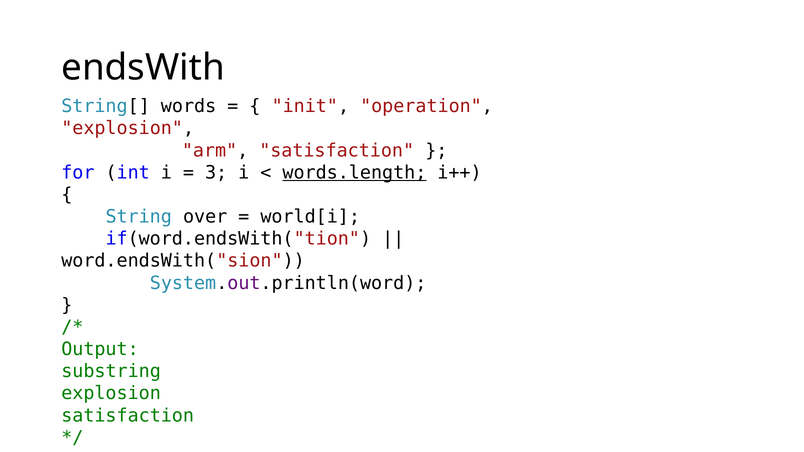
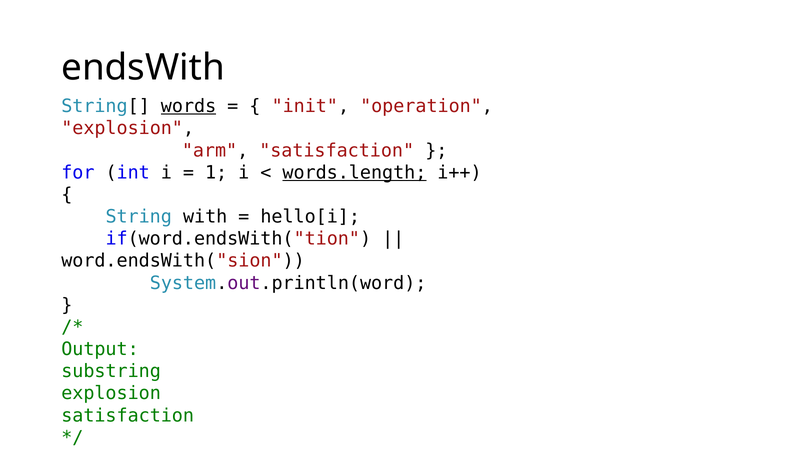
words underline: none -> present (189, 106)
3: 3 -> 1 (216, 173)
over: over -> with (205, 217)
world[i: world[i -> hello[i (310, 217)
